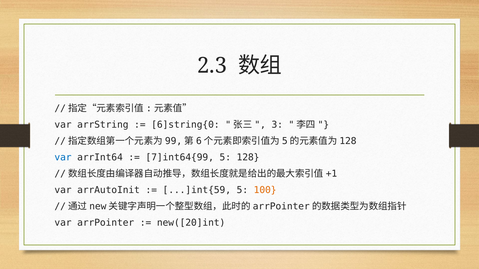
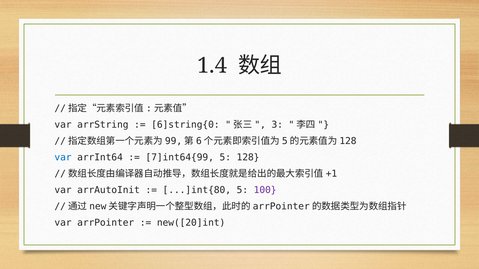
2.3: 2.3 -> 1.4 (212, 66)
...]int{59: ...]int{59 -> ...]int{80 (197, 190)
100 colour: orange -> purple (265, 190)
